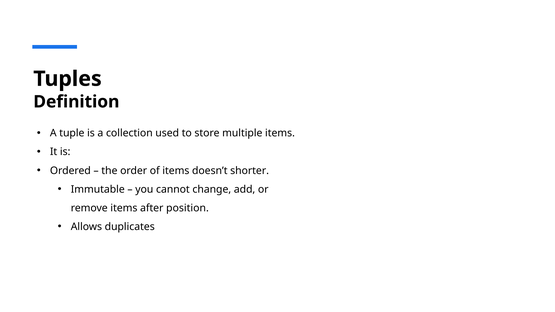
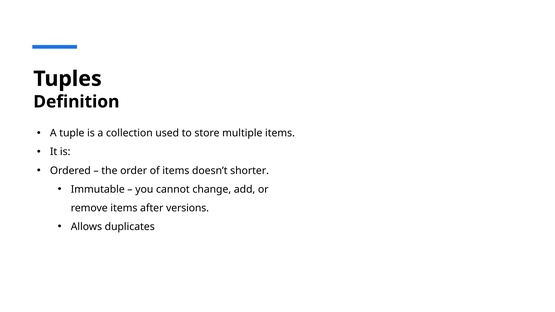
position: position -> versions (188, 208)
